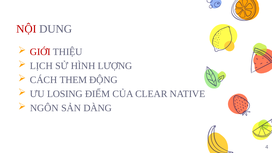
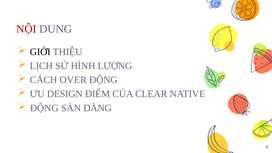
GIỚI colour: red -> black (40, 52)
THEM: THEM -> OVER (73, 80)
LOSING: LOSING -> DESIGN (65, 94)
NGÔN: NGÔN -> ĐỘNG (44, 108)
